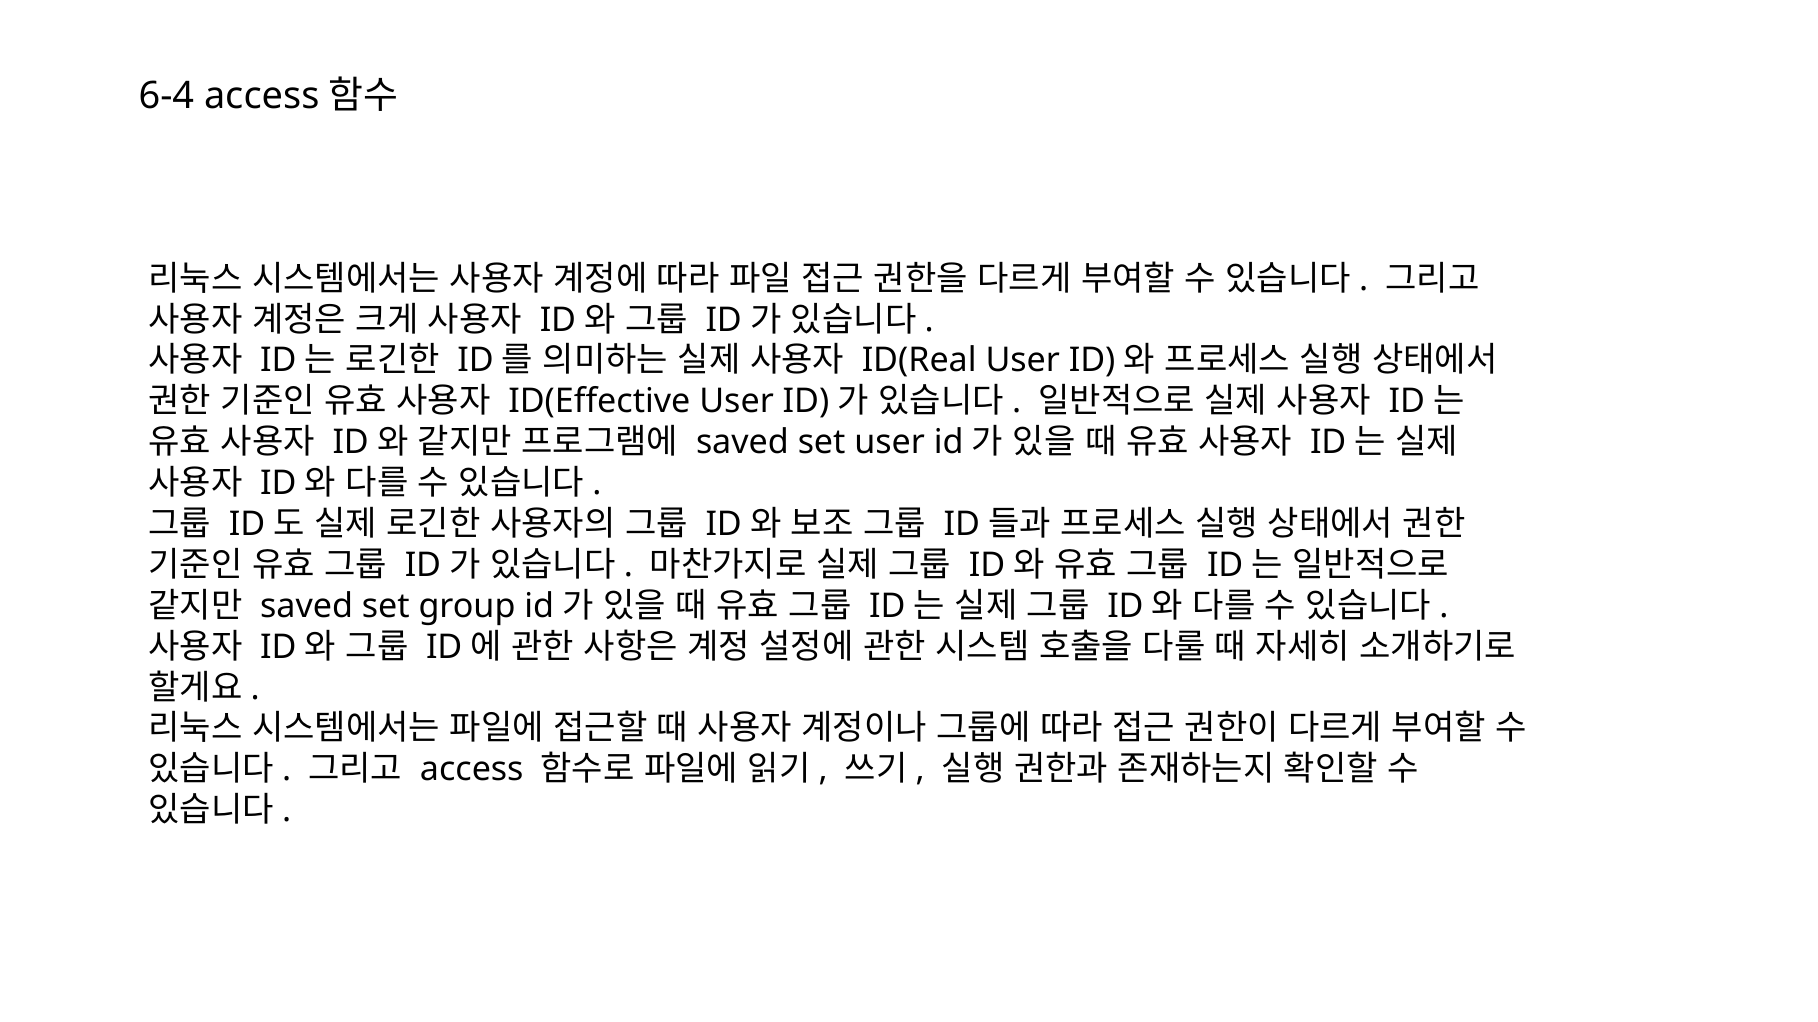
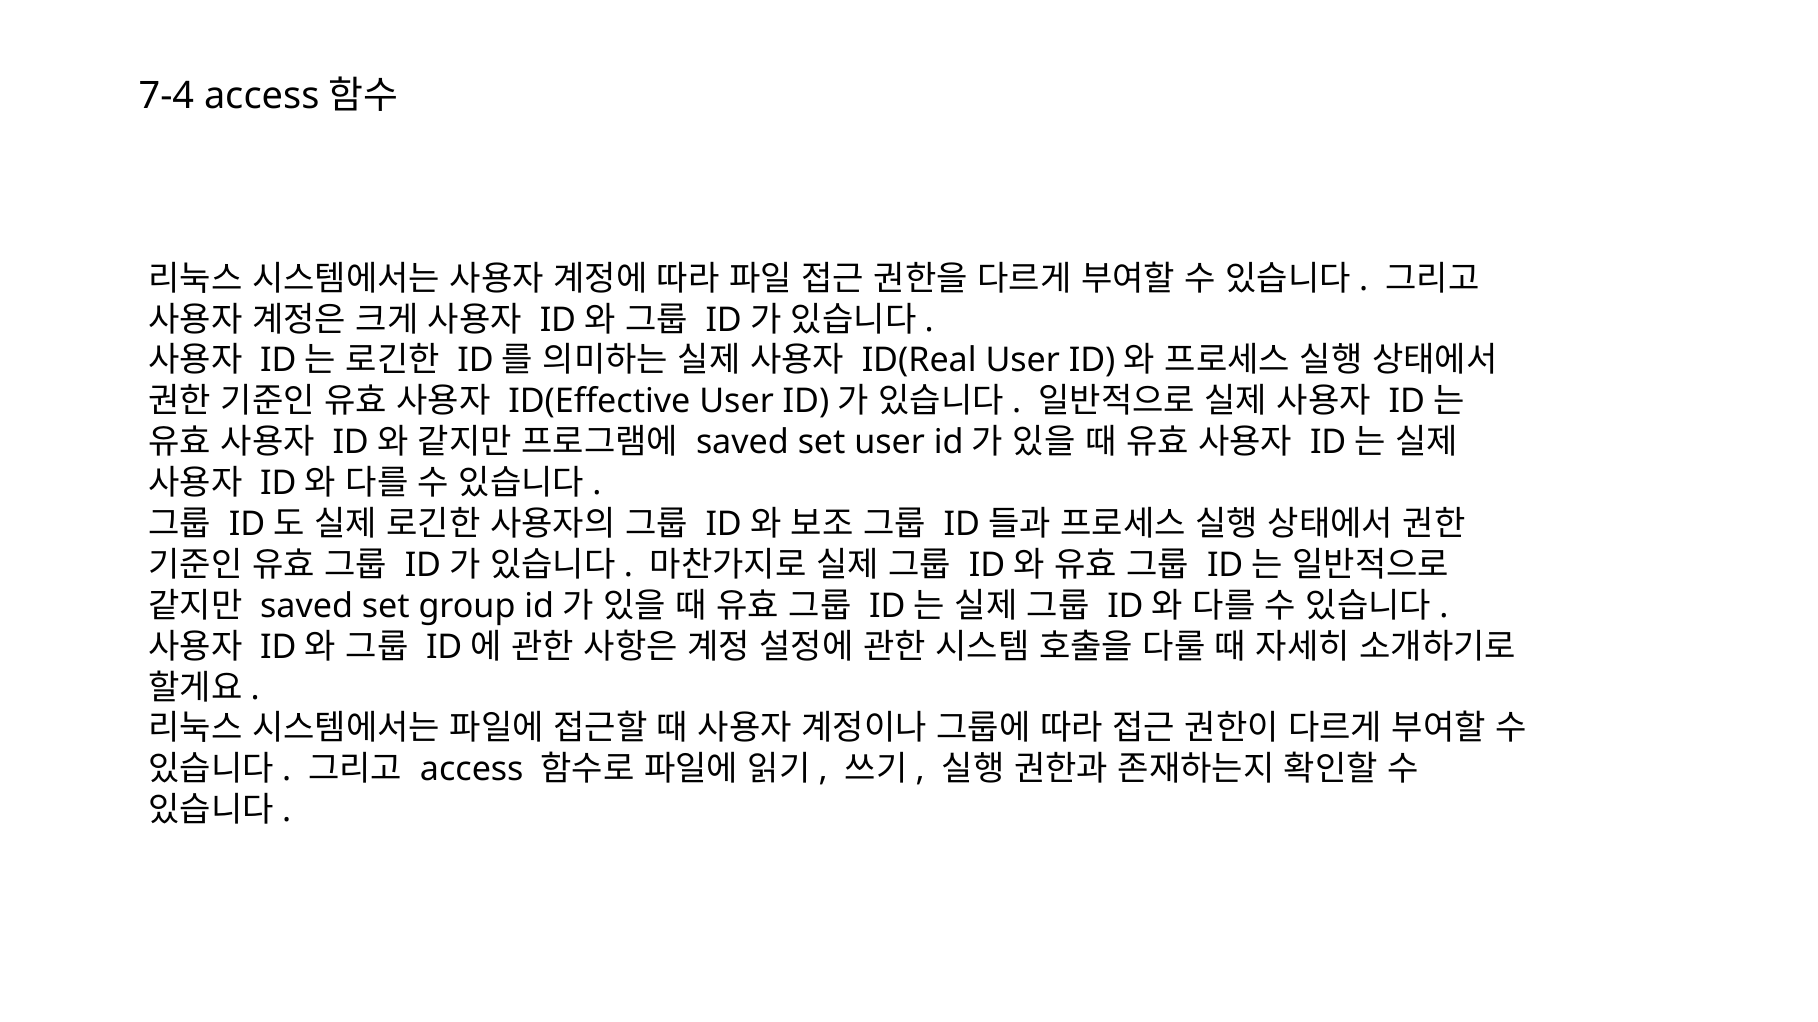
6-4: 6-4 -> 7-4 (166, 96)
